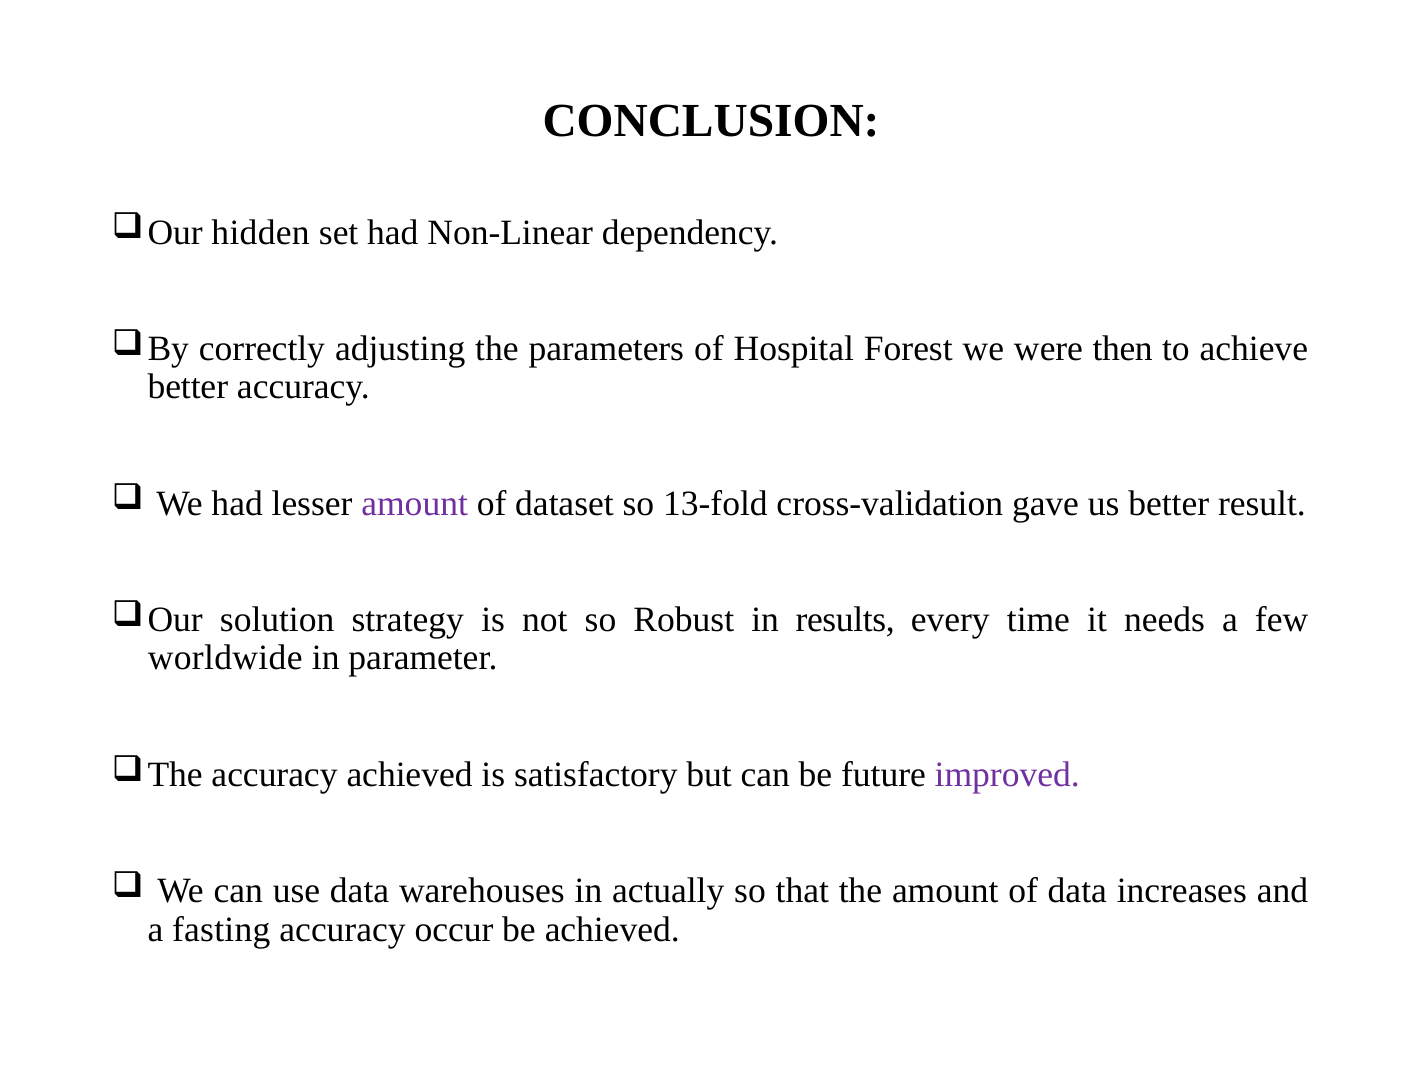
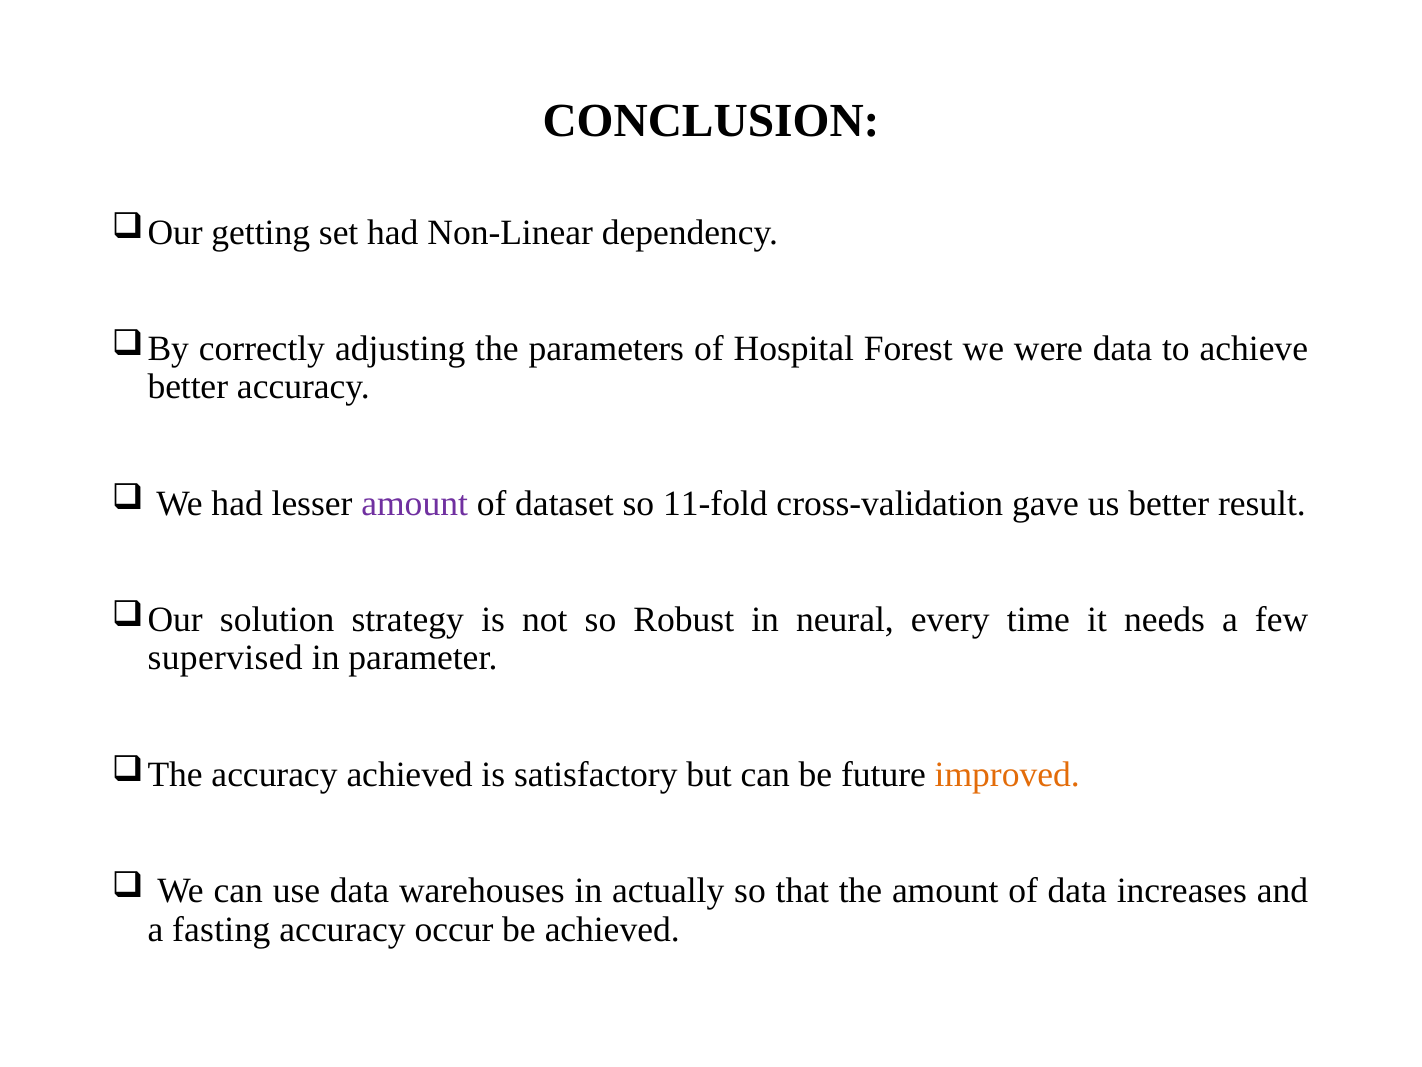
hidden: hidden -> getting (261, 232)
were then: then -> data (1123, 349)
13-fold: 13-fold -> 11-fold (715, 503)
results: results -> neural (845, 619)
worldwide: worldwide -> supervised (225, 658)
improved colour: purple -> orange (1007, 774)
